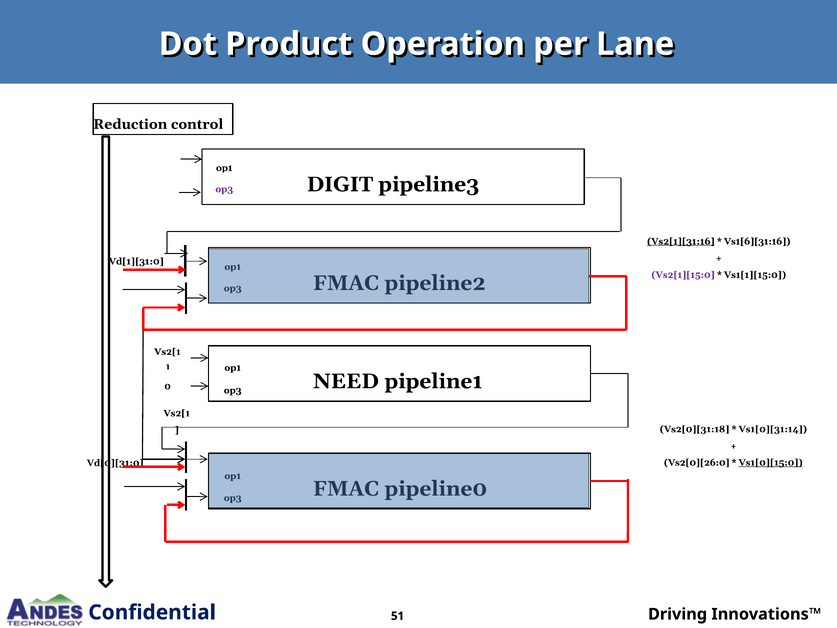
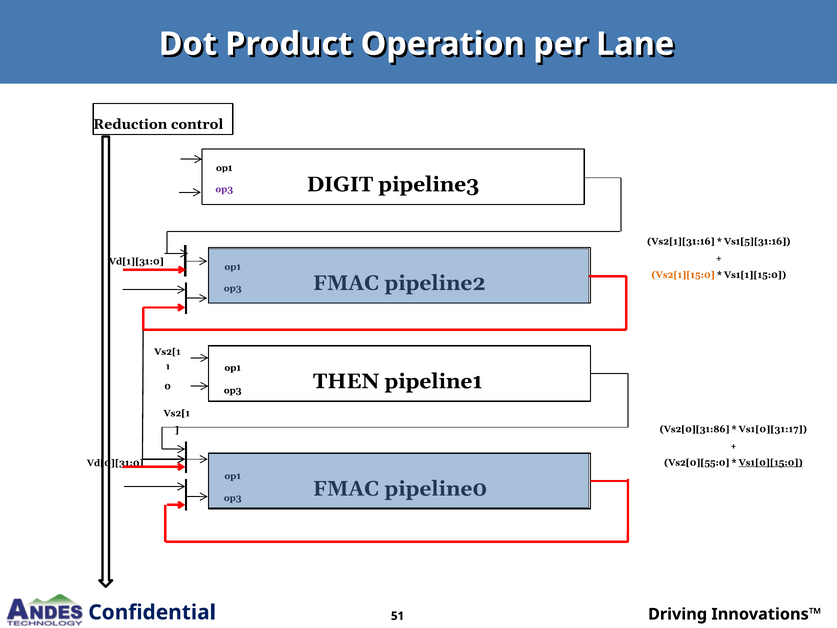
Vs2[1][31:16 underline: present -> none (681, 241)
Vs1[6][31:16: Vs1[6][31:16 -> Vs1[5][31:16 (757, 241)
Vs2[1][15:0 colour: purple -> orange (683, 275)
NEED: NEED -> THEN (346, 381)
Vs2[0][31:18: Vs2[0][31:18 -> Vs2[0][31:86 (695, 429)
Vs1[0][31:14: Vs1[0][31:14 -> Vs1[0][31:17 (773, 429)
Vs2[0][26:0: Vs2[0][26:0 -> Vs2[0][55:0 (697, 462)
